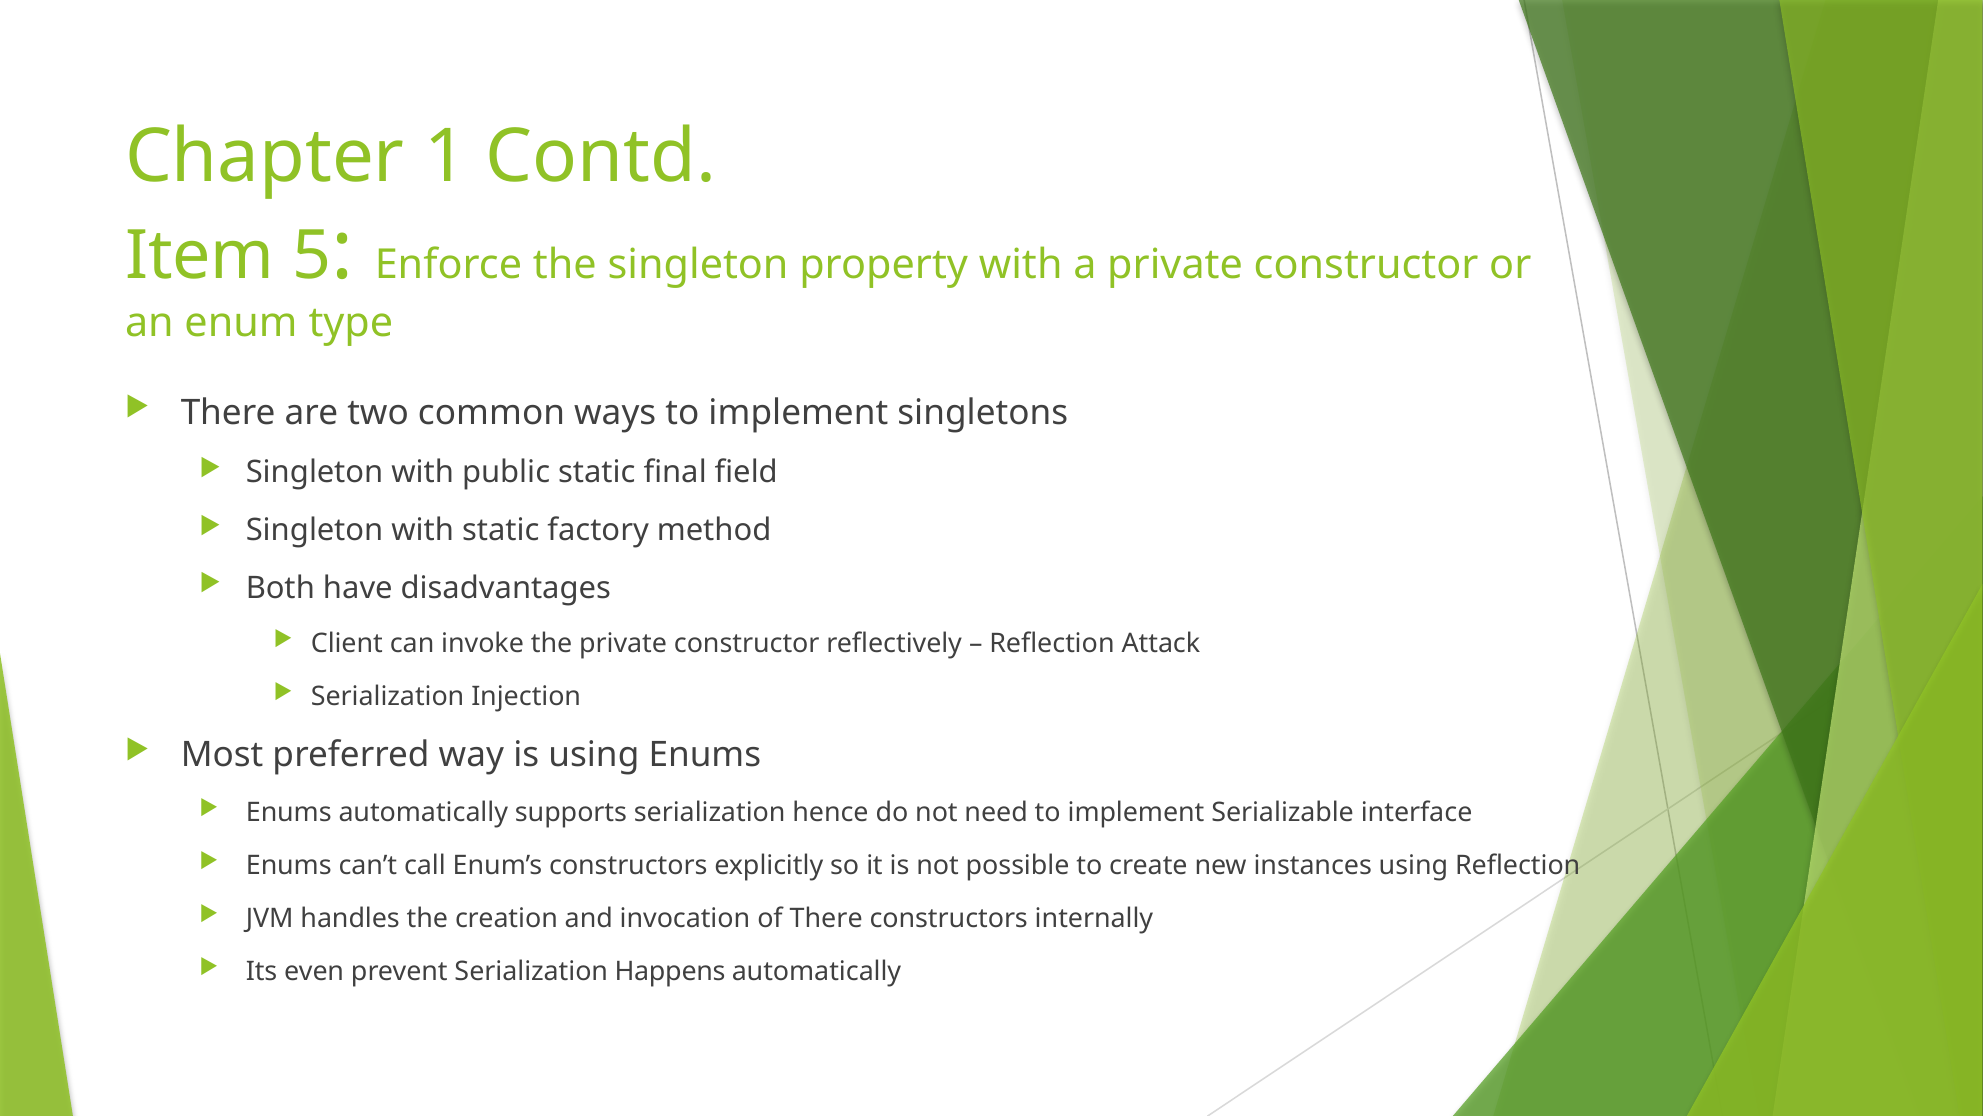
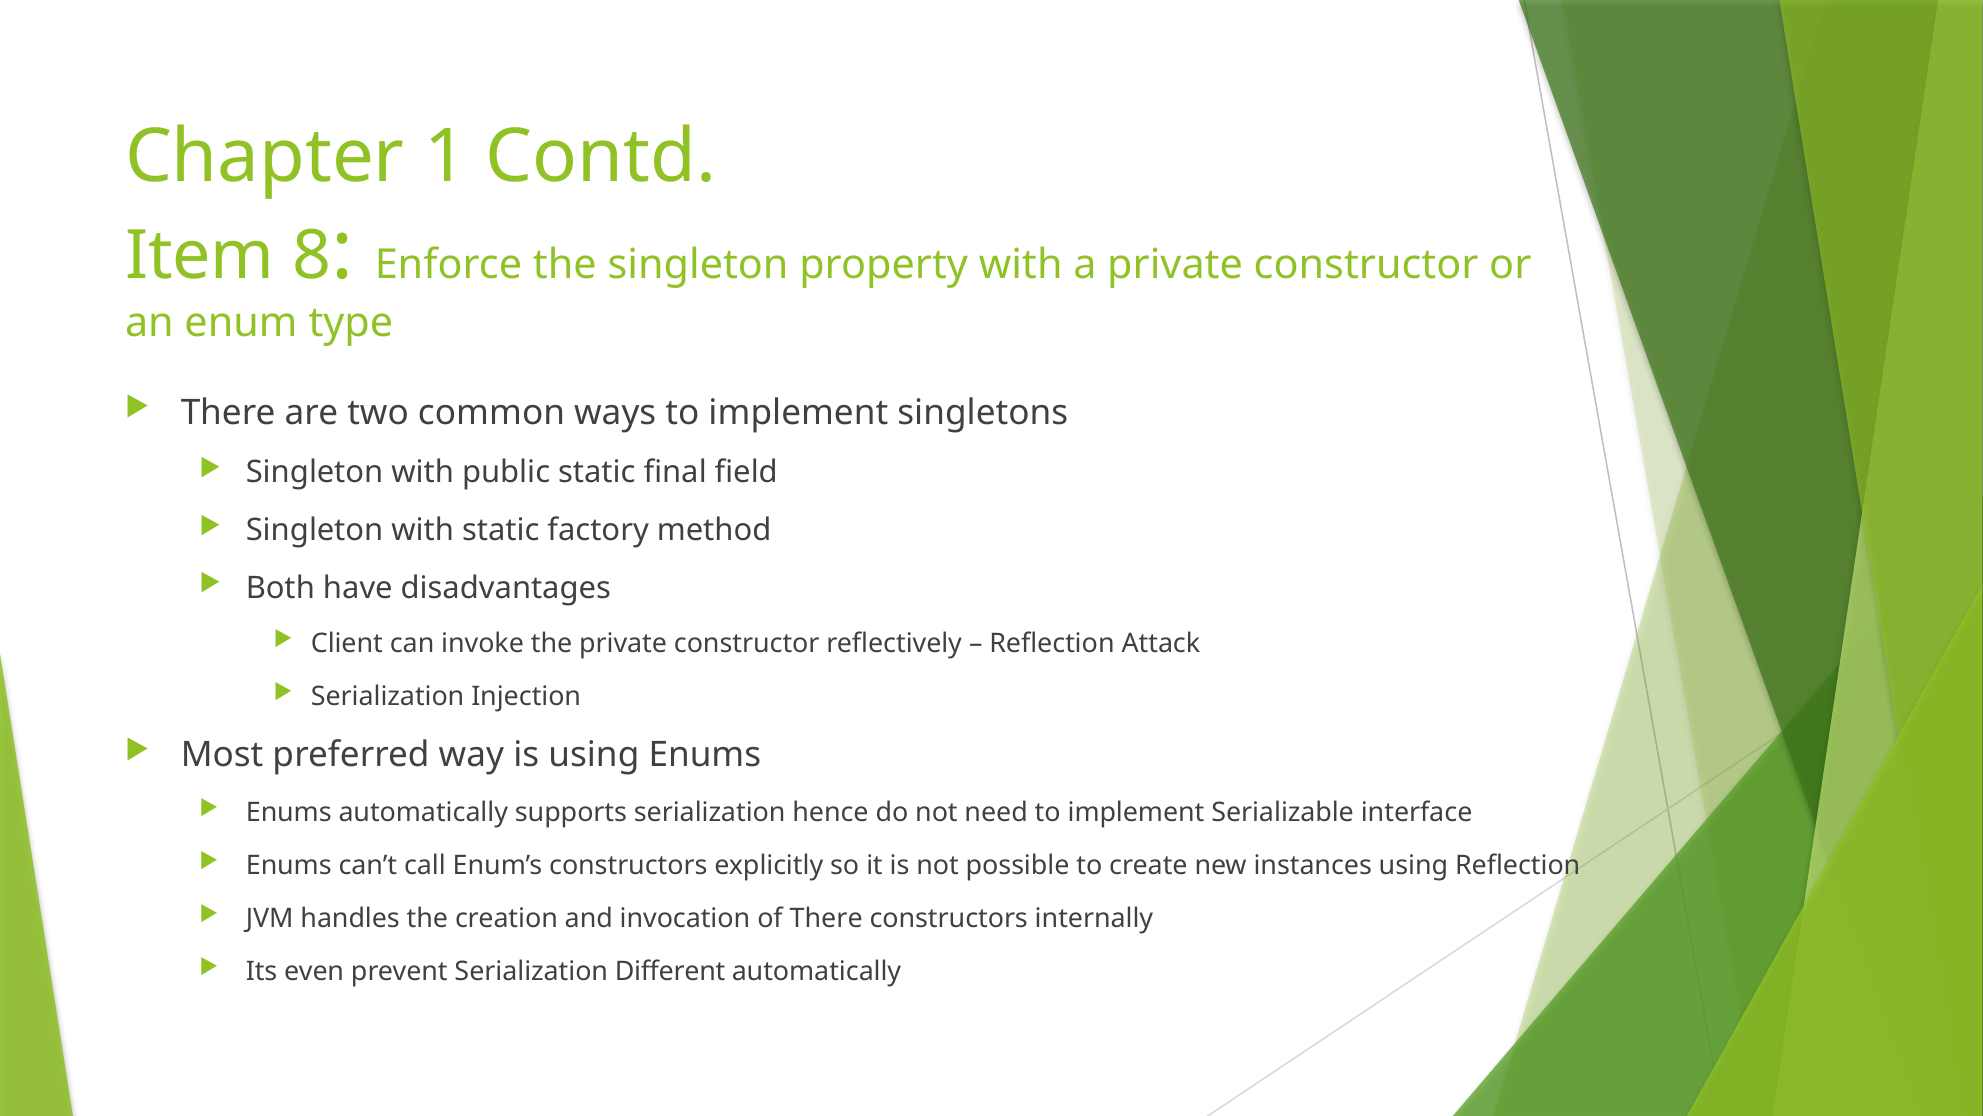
5: 5 -> 8 (312, 256)
Happens: Happens -> Different (670, 971)
